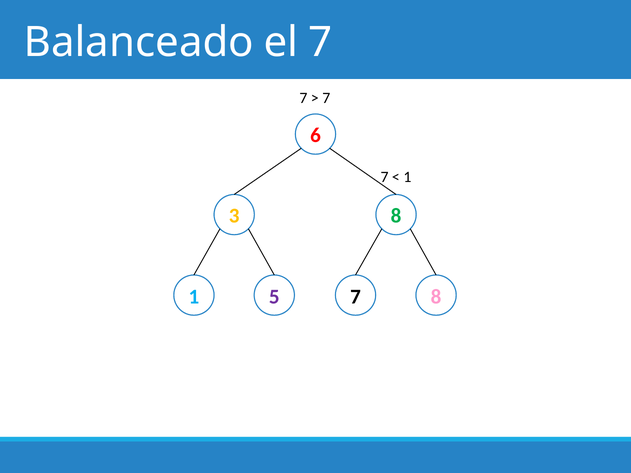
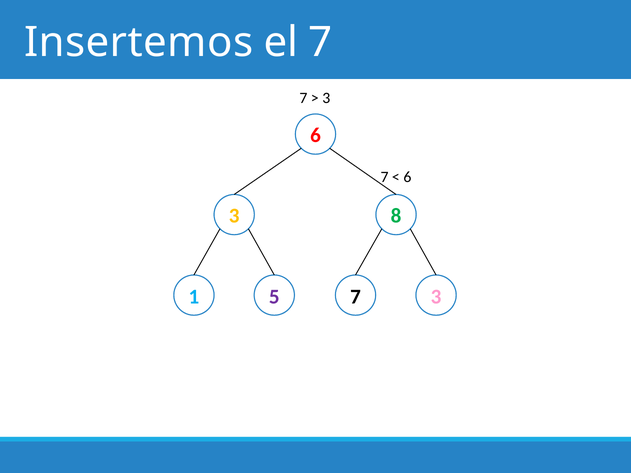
Balanceado: Balanceado -> Insertemos (139, 42)
7: 7 -> 3 (326, 98)
1: 1 -> 6 (407, 177)
7 8: 8 -> 3 (436, 297)
